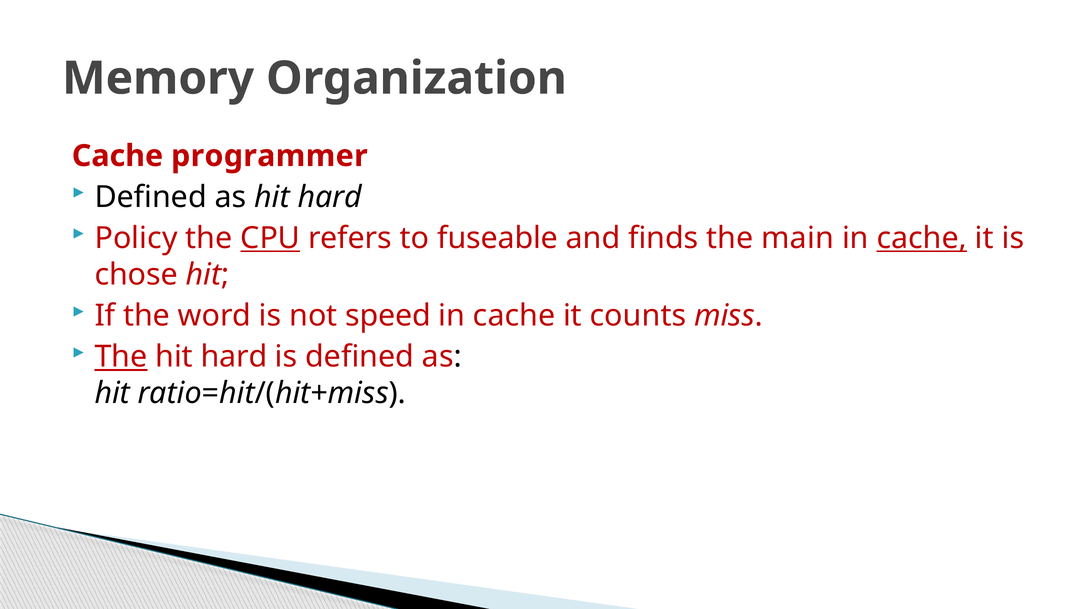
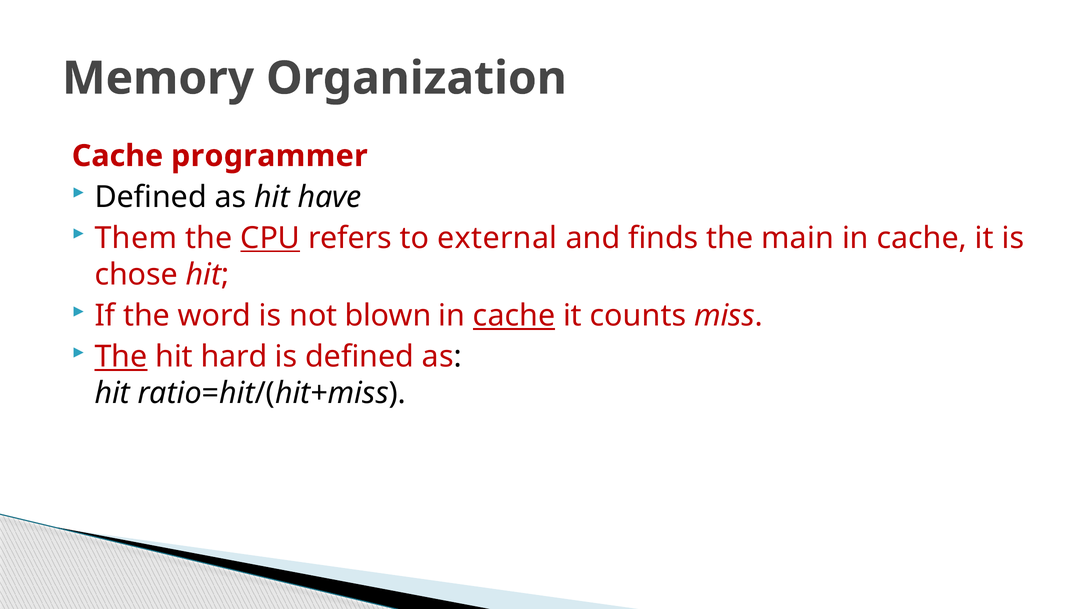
as hit hard: hard -> have (330, 197)
Policy: Policy -> Them (136, 238)
fuseable: fuseable -> external (497, 238)
cache underline: present -> none (922, 238)
speed: speed -> blown (388, 316)
cache underline: none -> present (514, 316)
